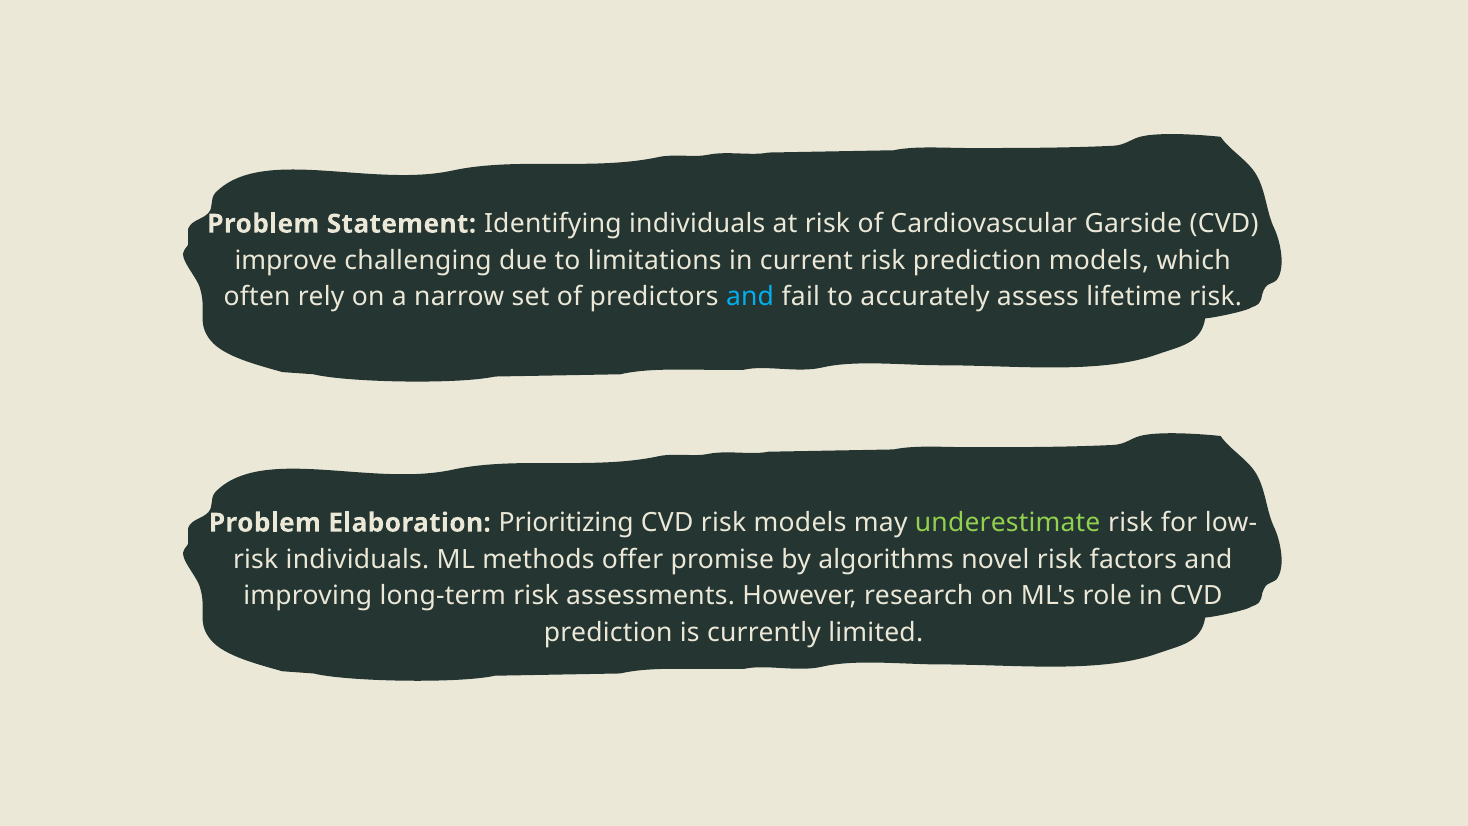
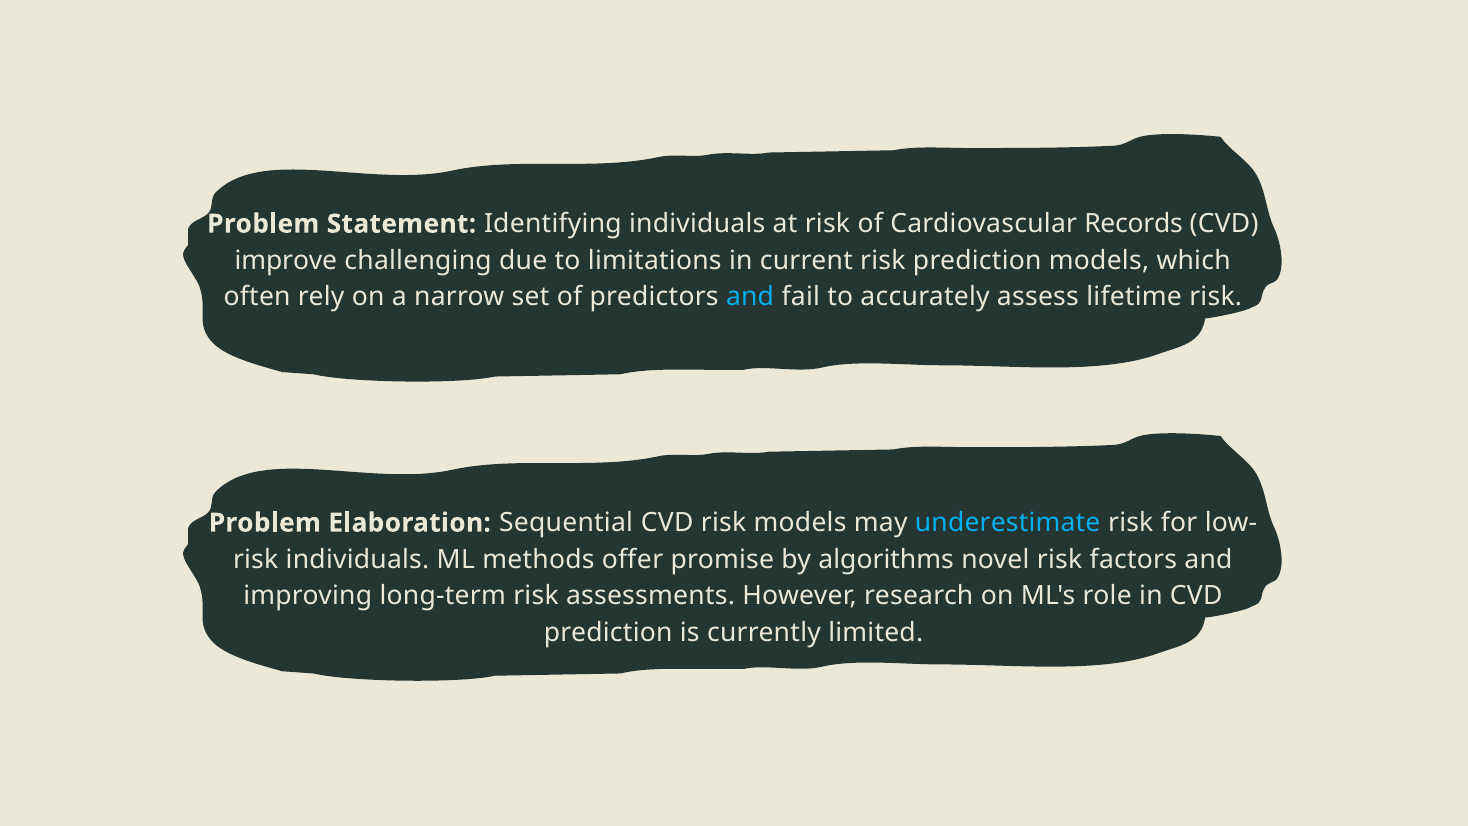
Garside: Garside -> Records (1134, 224)
Prioritizing: Prioritizing -> Sequential (566, 523)
underestimate colour: light green -> light blue (1008, 523)
